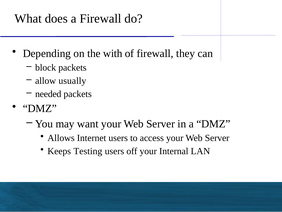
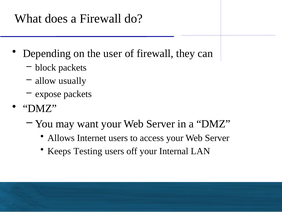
with: with -> user (113, 53)
needed: needed -> expose (48, 94)
